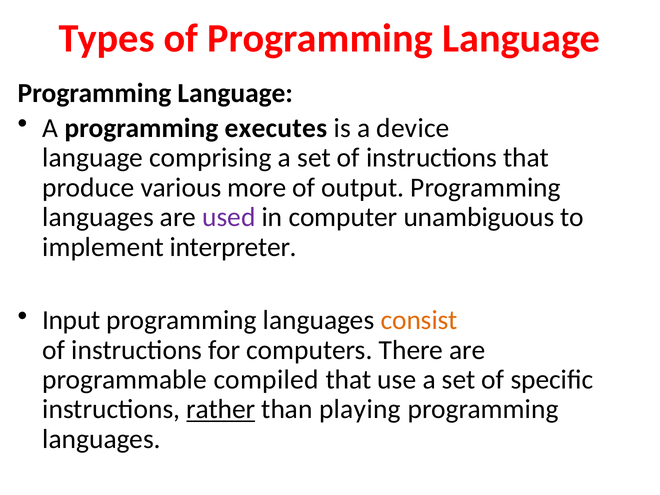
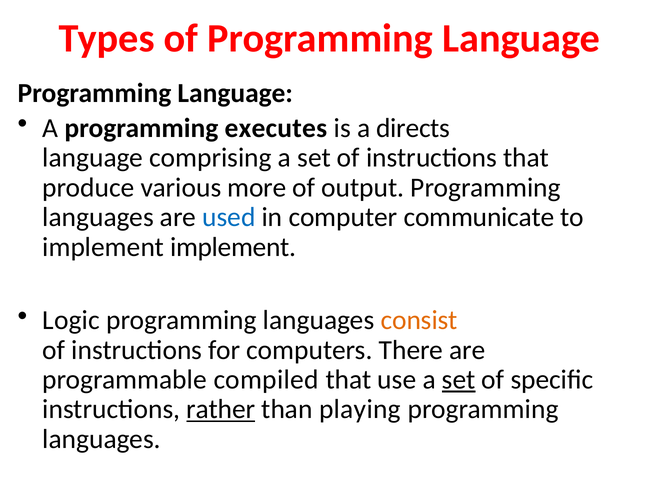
device: device -> directs (413, 128)
used colour: purple -> blue (229, 217)
unambiguous: unambiguous -> communicate (479, 217)
implement interpreter: interpreter -> implement (233, 247)
Input: Input -> Logic (71, 320)
set underline: none -> present (459, 380)
